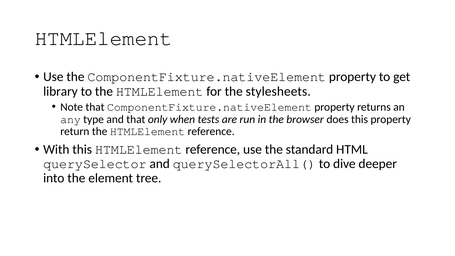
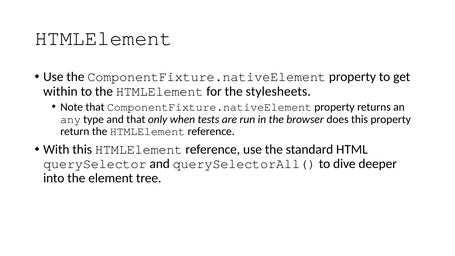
library: library -> within (60, 91)
